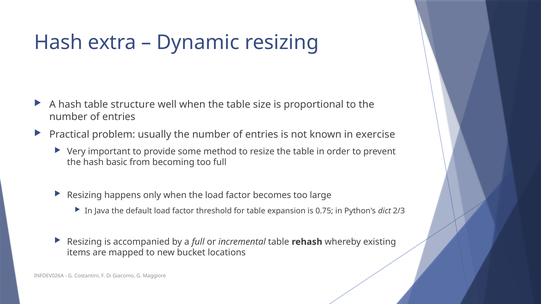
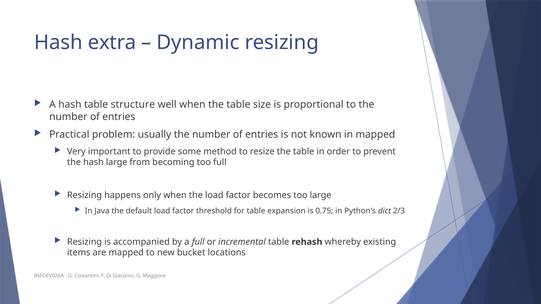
in exercise: exercise -> mapped (375, 135)
hash basic: basic -> large (117, 163)
